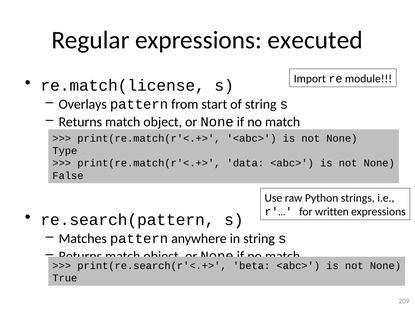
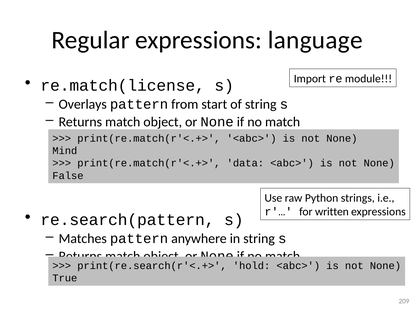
executed: executed -> language (315, 40)
Type: Type -> Mind (65, 151)
beta: beta -> hold (252, 266)
